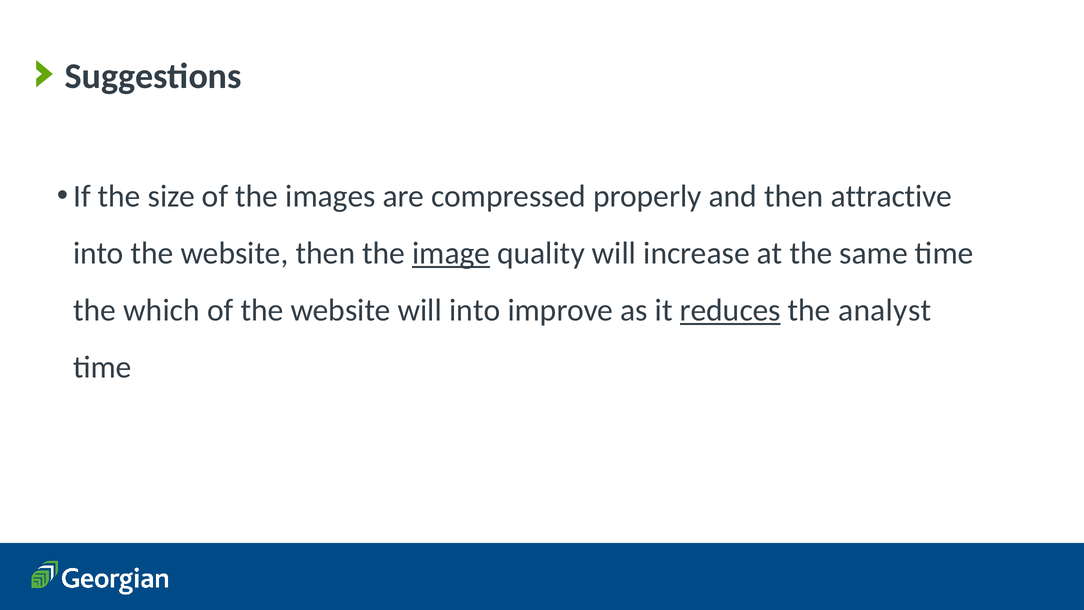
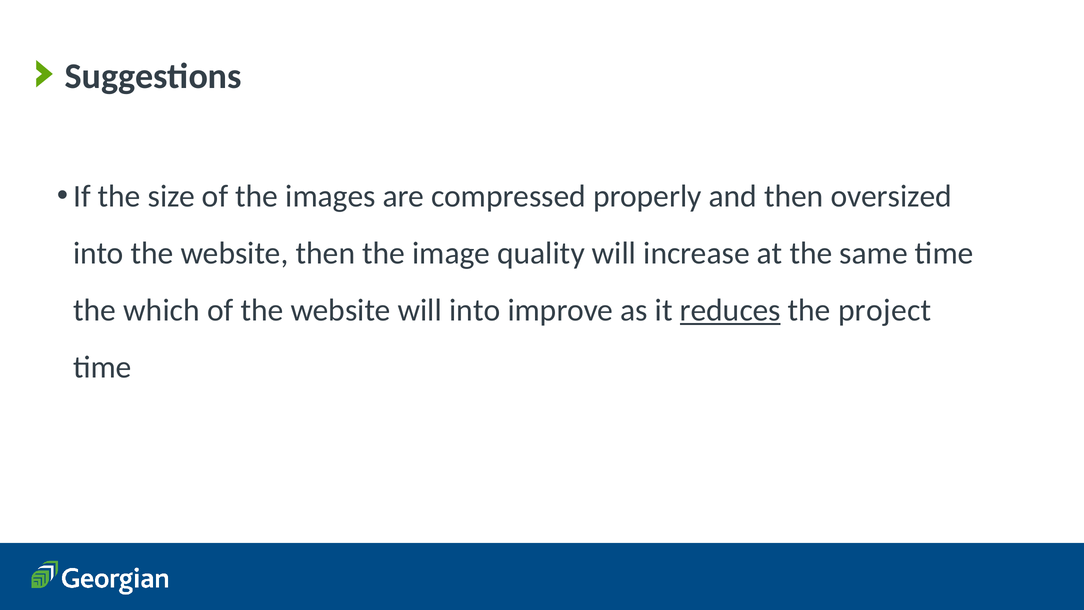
attractive: attractive -> oversized (891, 196)
image underline: present -> none (451, 253)
analyst: analyst -> project (885, 310)
